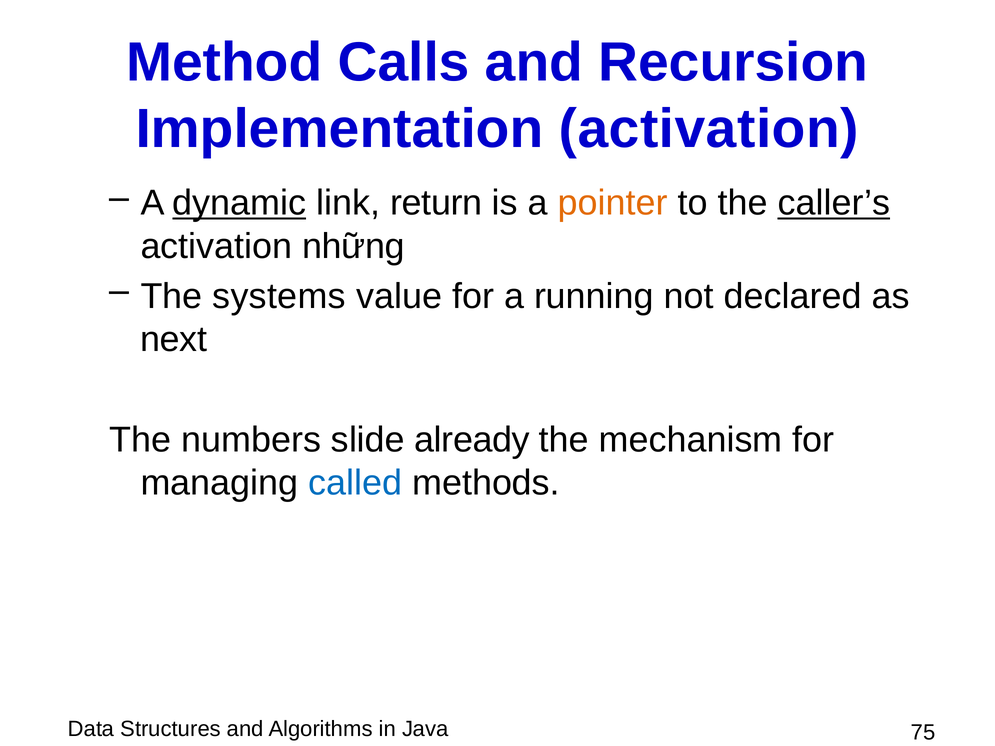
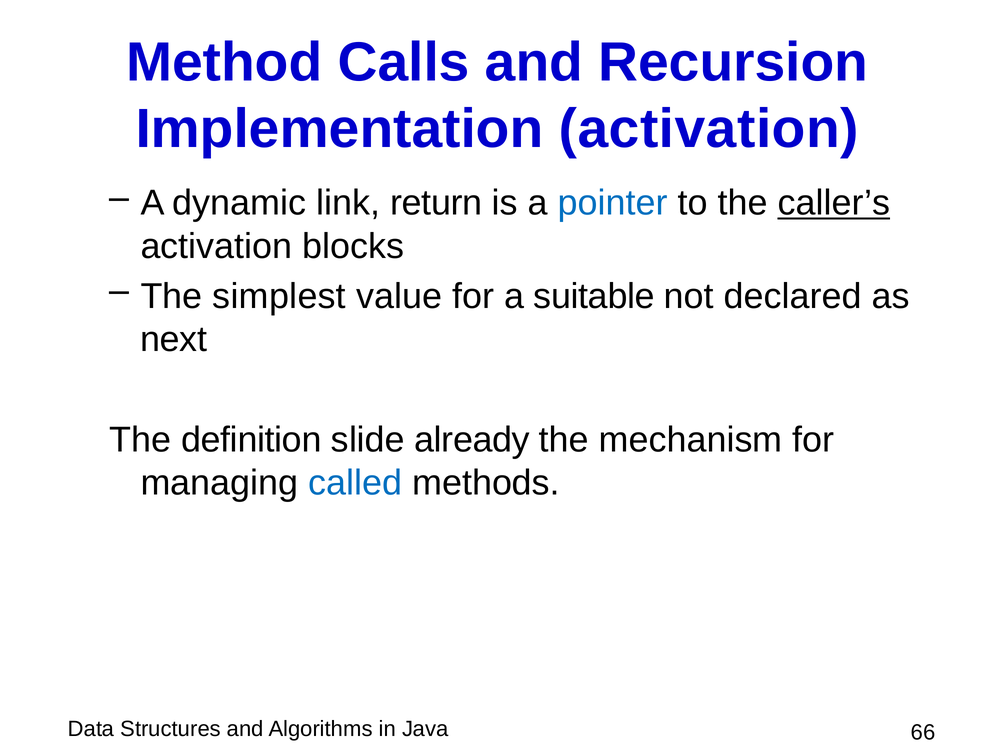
dynamic underline: present -> none (239, 203)
pointer colour: orange -> blue (613, 203)
những: những -> blocks (353, 246)
systems: systems -> simplest (279, 297)
running: running -> suitable (594, 297)
numbers: numbers -> definition (251, 440)
75: 75 -> 66 (923, 733)
